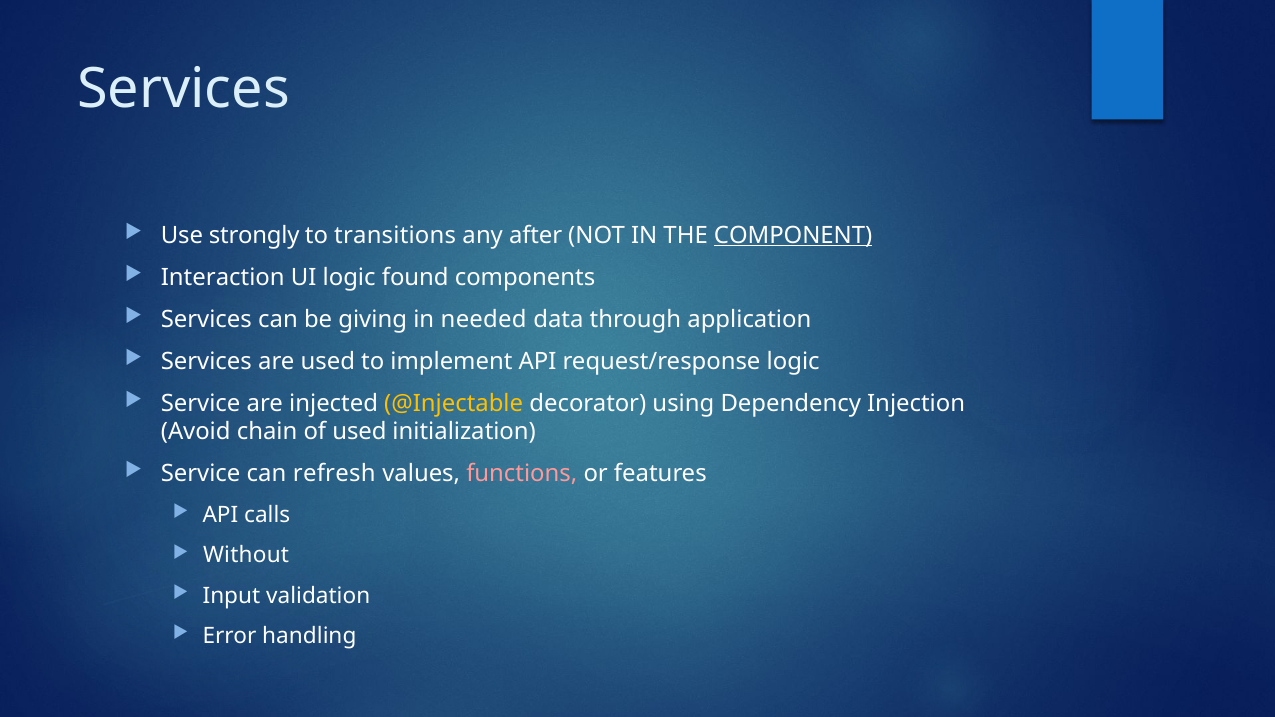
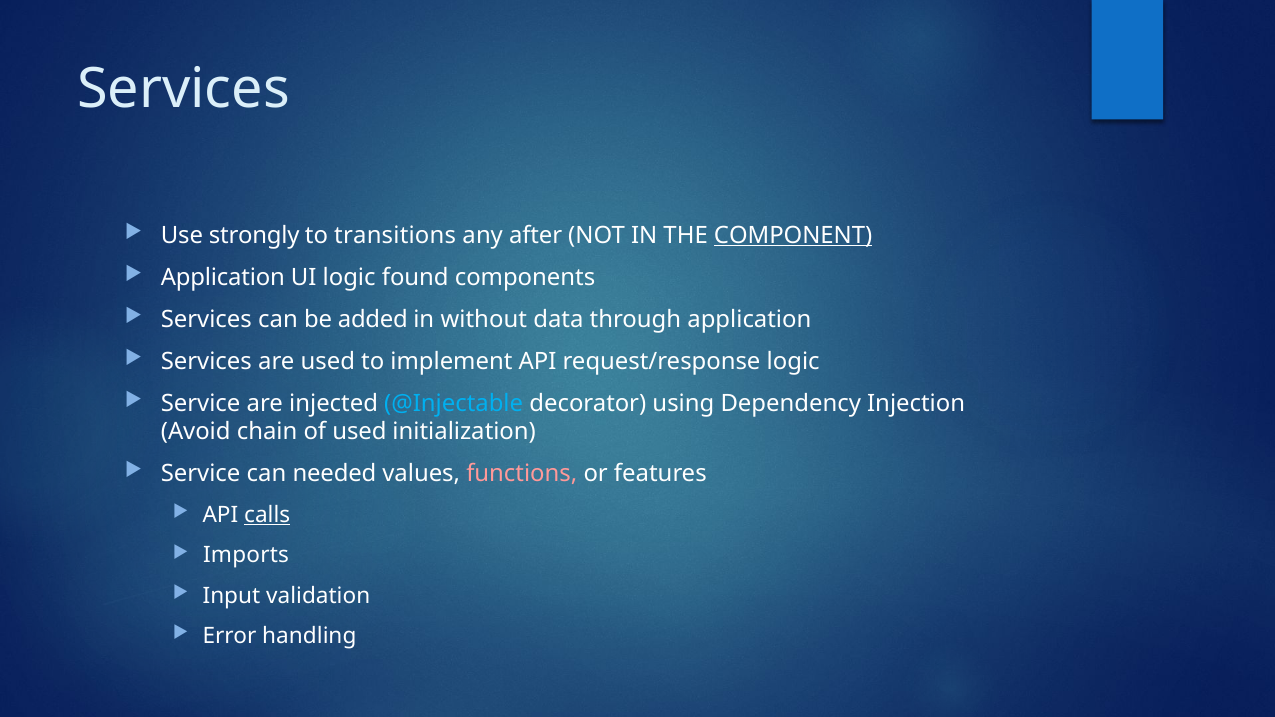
Interaction: Interaction -> Application (223, 277)
giving: giving -> added (373, 319)
needed: needed -> without (484, 319)
@Injectable colour: yellow -> light blue (454, 403)
refresh: refresh -> needed (334, 474)
calls underline: none -> present (267, 515)
Without: Without -> Imports (246, 556)
